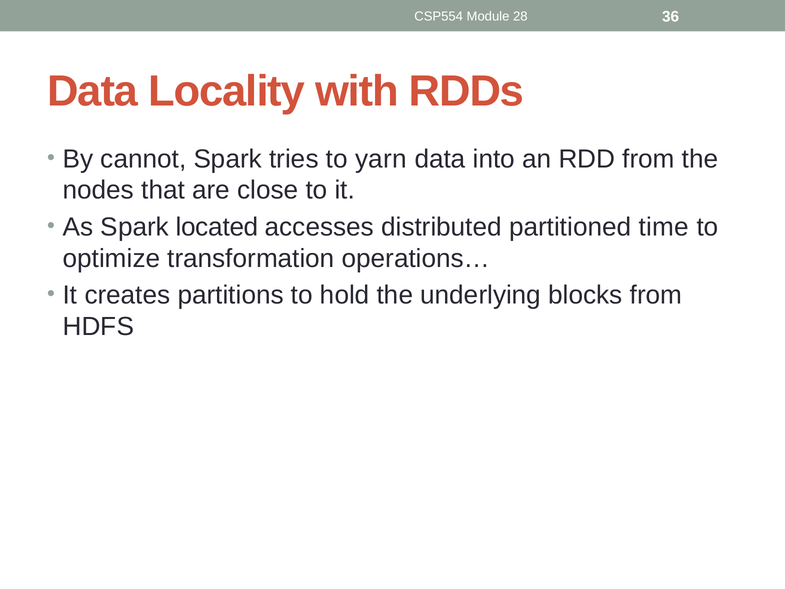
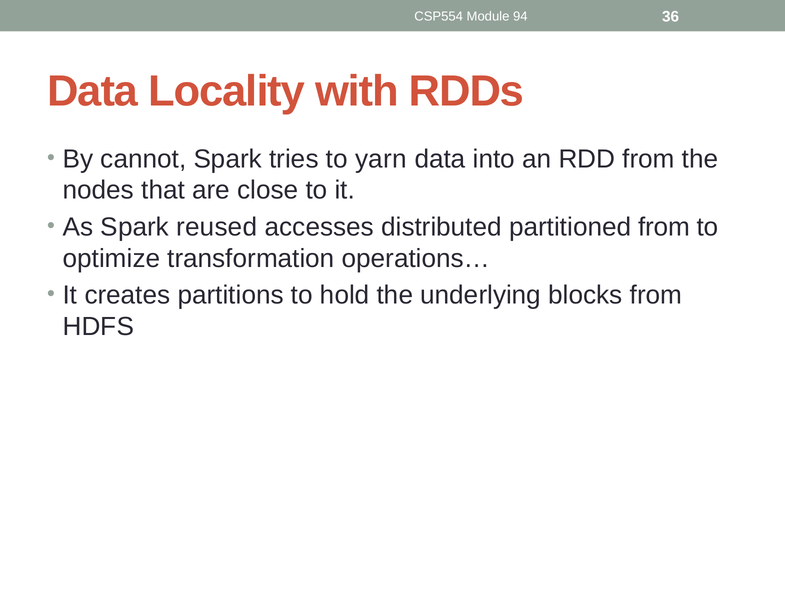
28: 28 -> 94 (520, 17)
located: located -> reused (217, 227)
partitioned time: time -> from (664, 227)
